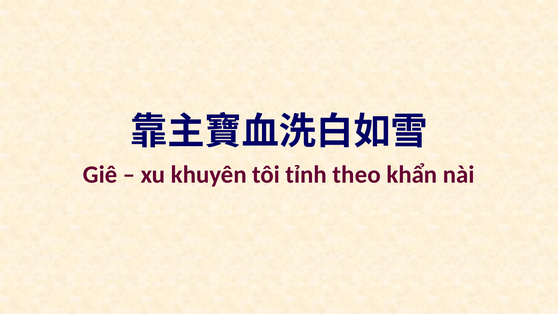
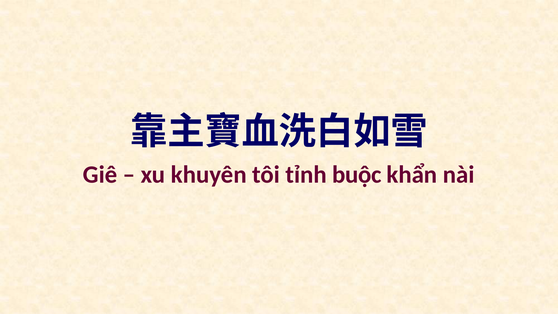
theo: theo -> buộc (357, 175)
